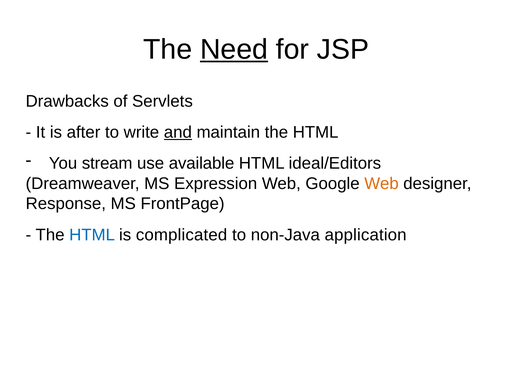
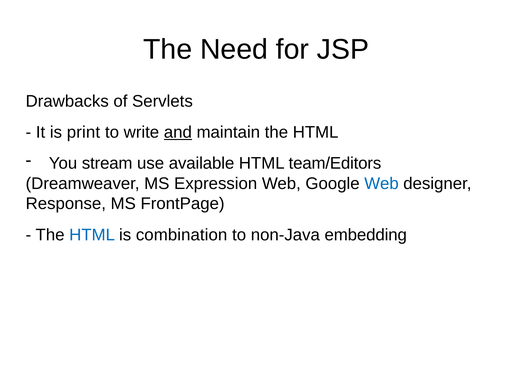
Need underline: present -> none (234, 49)
after: after -> print (83, 132)
ideal/Editors: ideal/Editors -> team/Editors (335, 163)
Web colour: orange -> blue (381, 183)
complicated: complicated -> combination (182, 235)
application: application -> embedding (366, 235)
